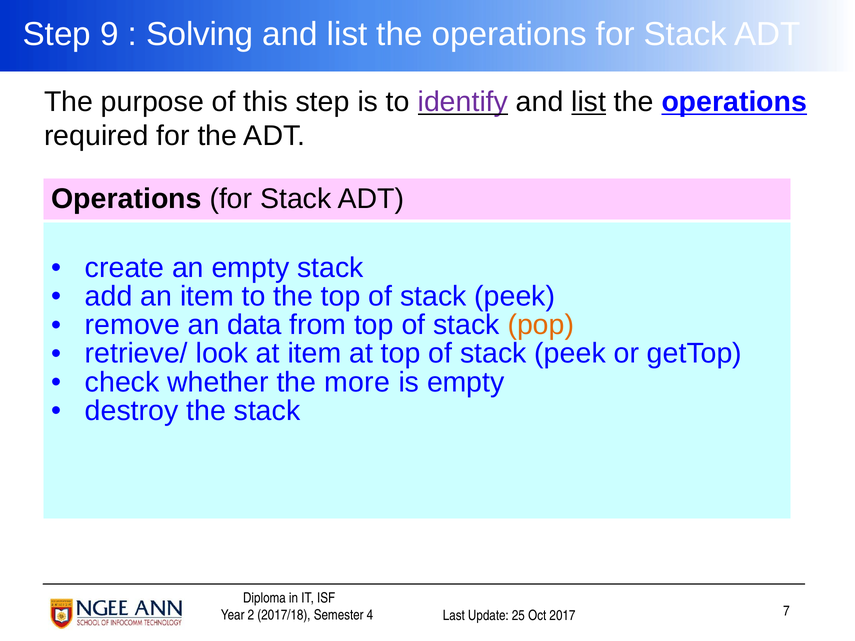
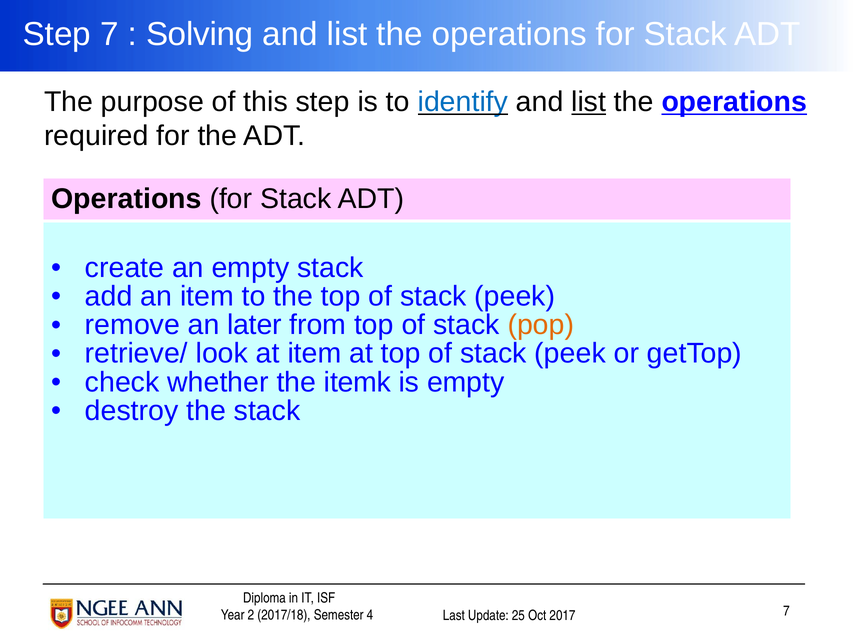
Step 9: 9 -> 7 (109, 34)
identify colour: purple -> blue (463, 102)
data: data -> later (254, 325)
more: more -> itemk (357, 382)
